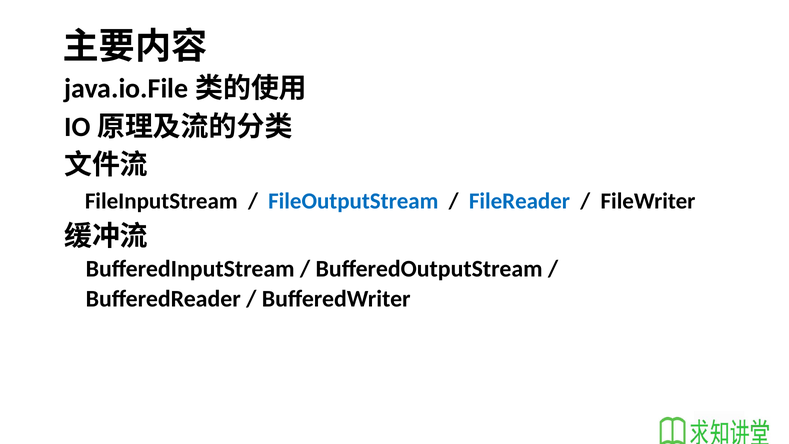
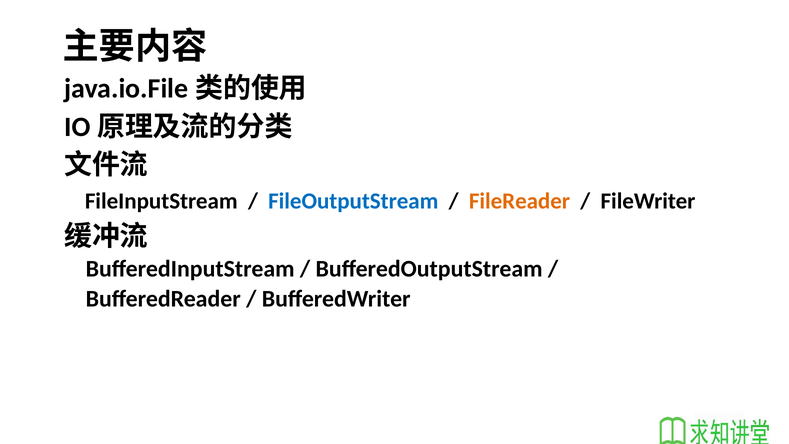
FileReader colour: blue -> orange (519, 201)
